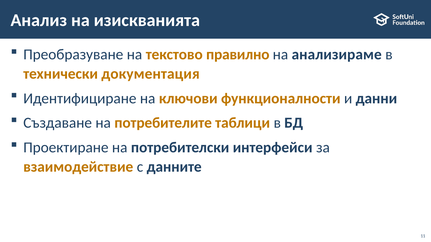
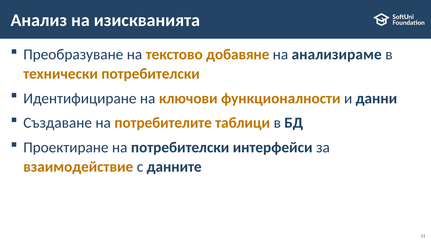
правилно: правилно -> добавяне (238, 55)
технически документация: документация -> потребителски (151, 74)
